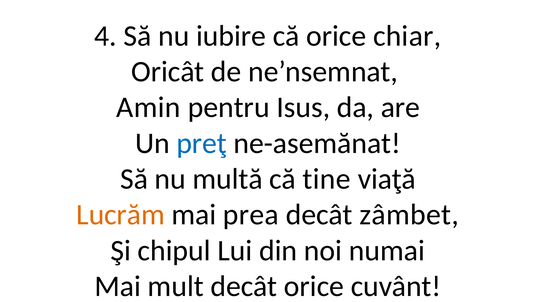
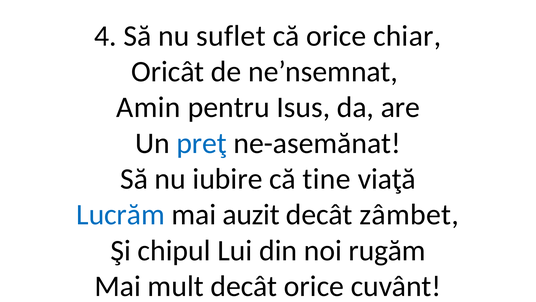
iubire: iubire -> suflet (231, 36)
multă: multă -> iubire (228, 179)
Lucrăm colour: orange -> blue (121, 214)
prea: prea -> auzit (251, 214)
numai: numai -> rugăm (387, 250)
